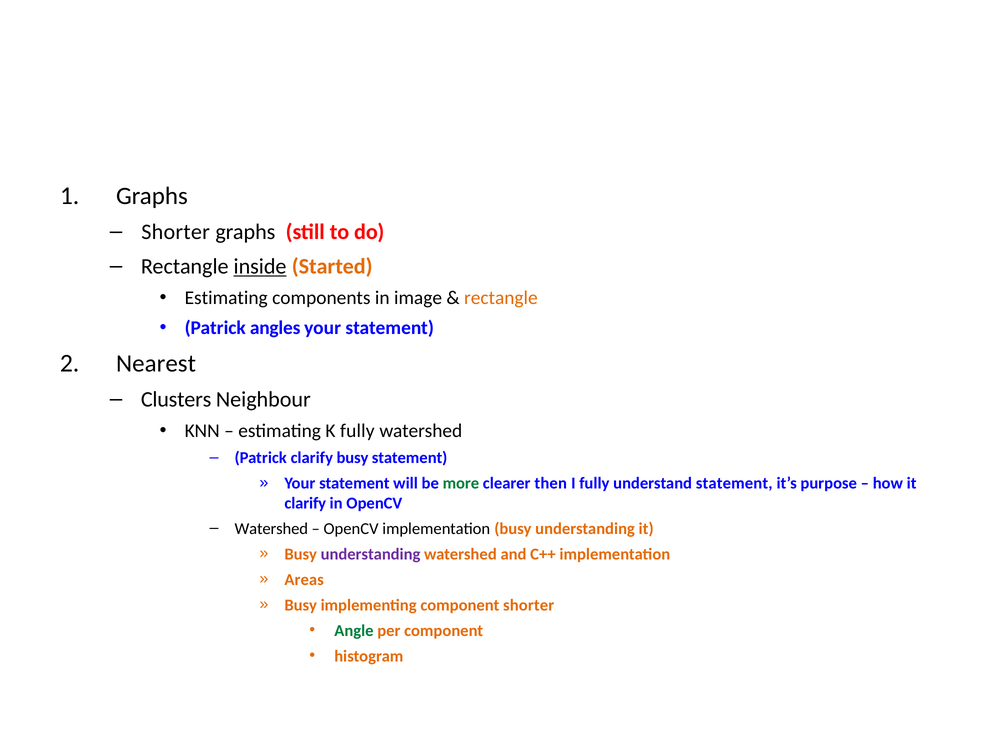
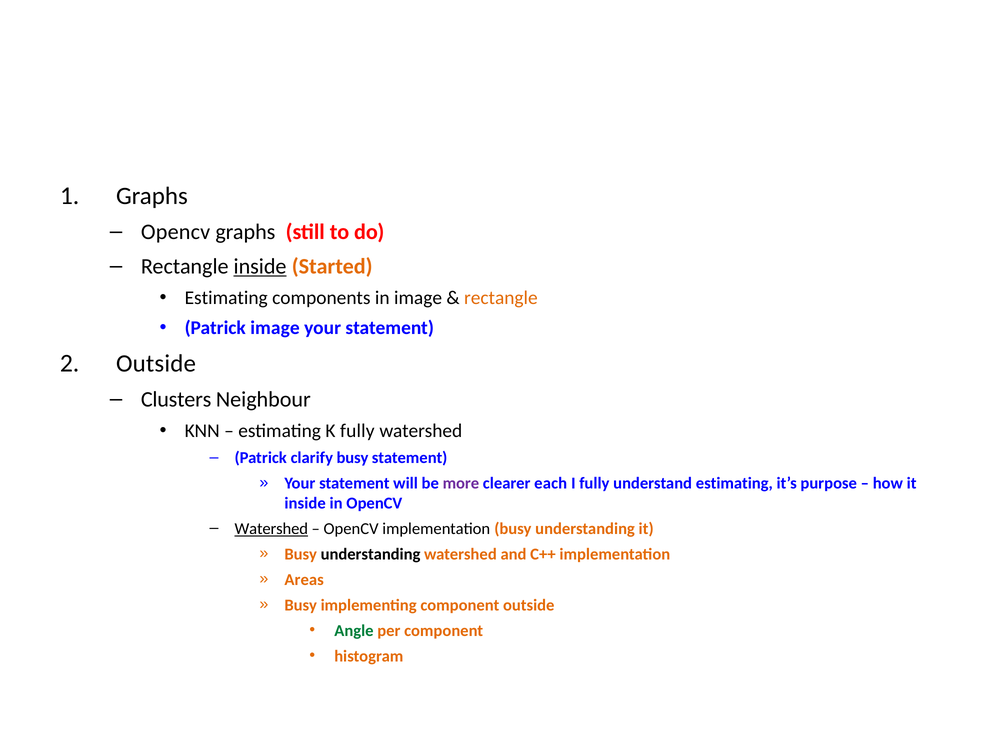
Shorter: Shorter -> Opencv (176, 232)
Patrick angles: angles -> image (275, 328)
Nearest: Nearest -> Outside (156, 364)
more colour: green -> purple (461, 484)
then: then -> each (551, 484)
understand statement: statement -> estimating (734, 484)
clarify: clarify -> inside (305, 503)
Watershed underline: none -> present (271, 529)
understanding colour: purple -> black (371, 554)
component shorter: shorter -> outside (529, 605)
